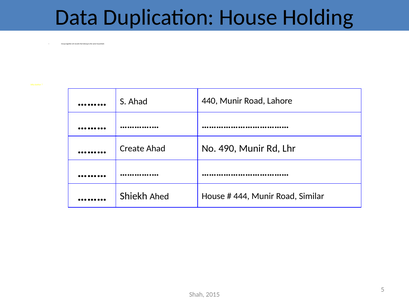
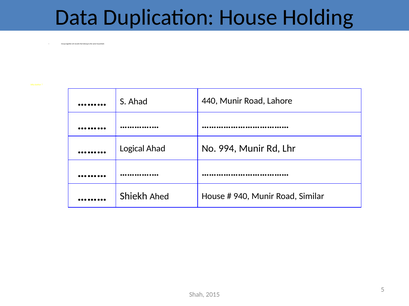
Create: Create -> Logical (132, 149)
490: 490 -> 994 (228, 149)
444: 444 -> 940 (241, 197)
